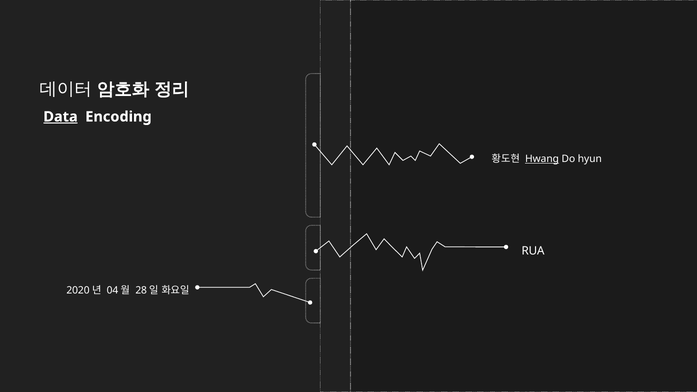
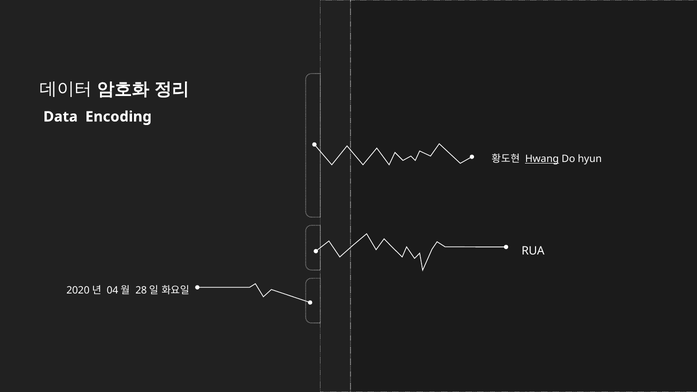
Data underline: present -> none (61, 117)
